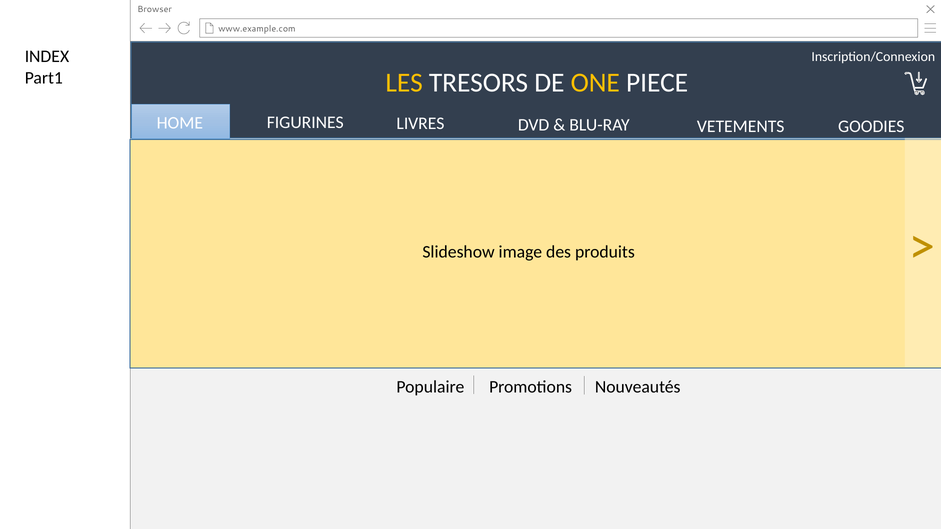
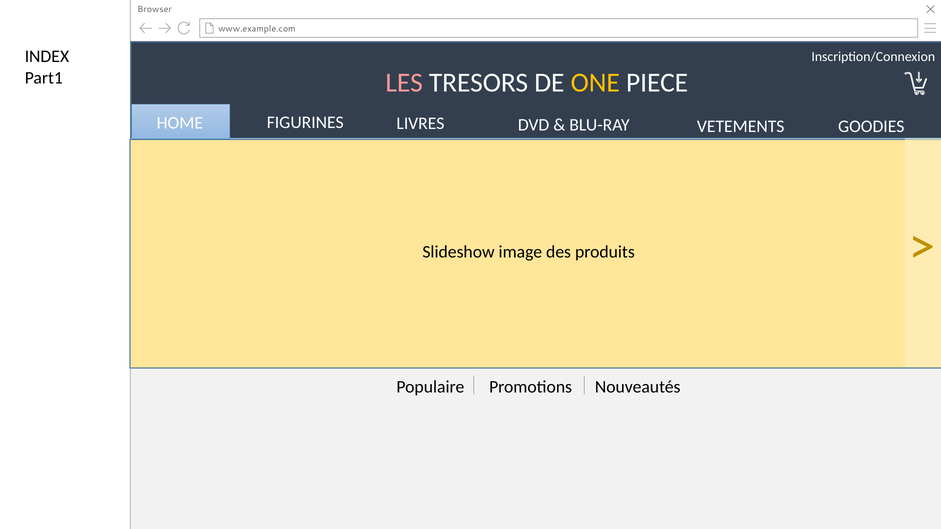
LES colour: yellow -> pink (404, 83)
